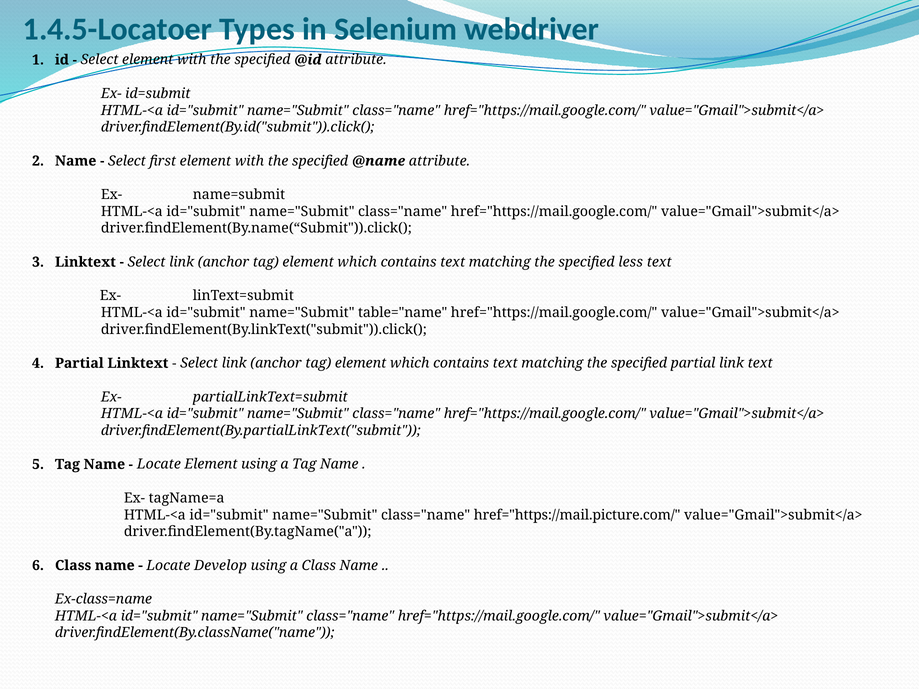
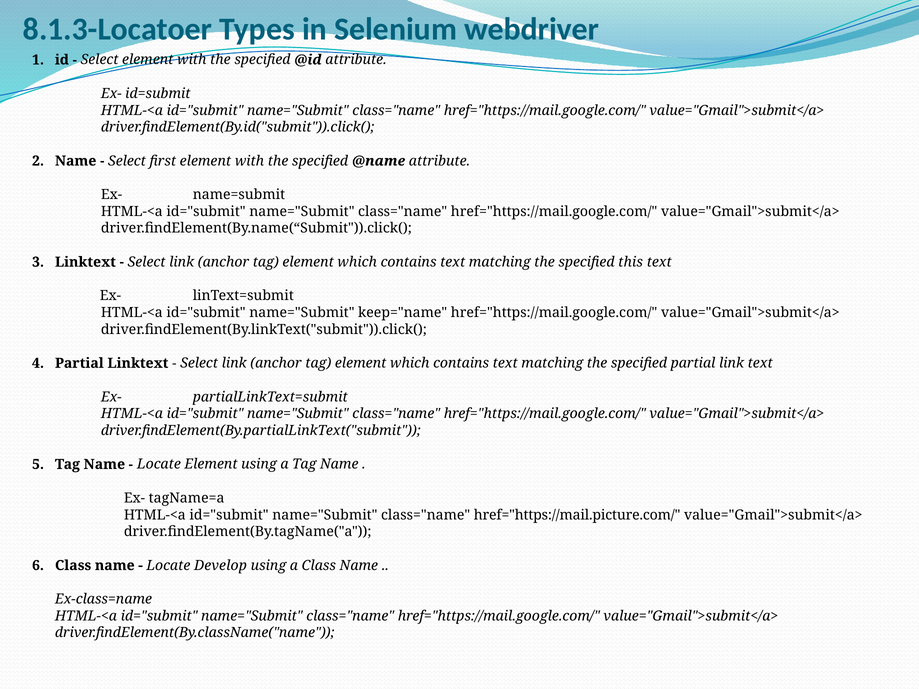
1.4.5-Locatoer: 1.4.5-Locatoer -> 8.1.3-Locatoer (117, 29)
less: less -> this (631, 262)
table="name: table="name -> keep="name (403, 313)
